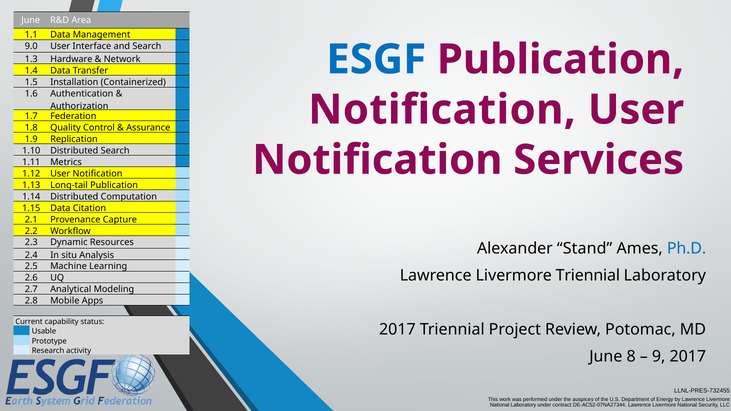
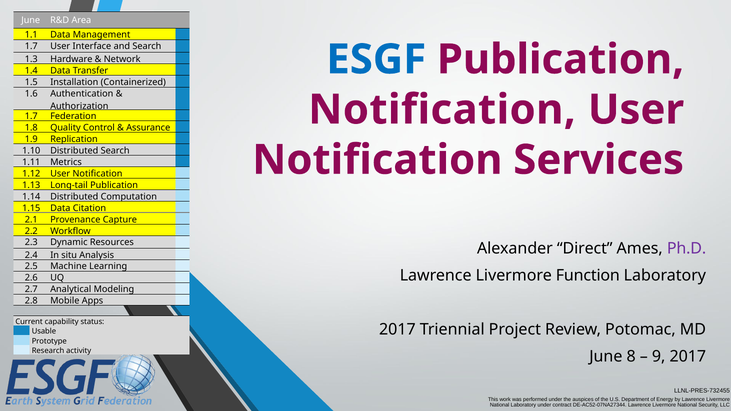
9.0: 9.0 -> 1.7 (31, 46)
Stand: Stand -> Direct (585, 249)
Ph.D colour: blue -> purple (687, 249)
Livermore Triennial: Triennial -> Function (588, 276)
